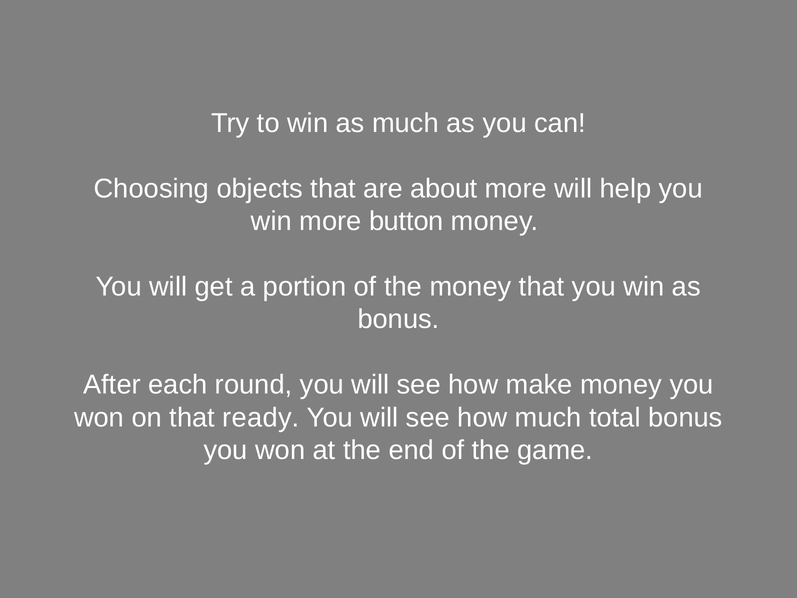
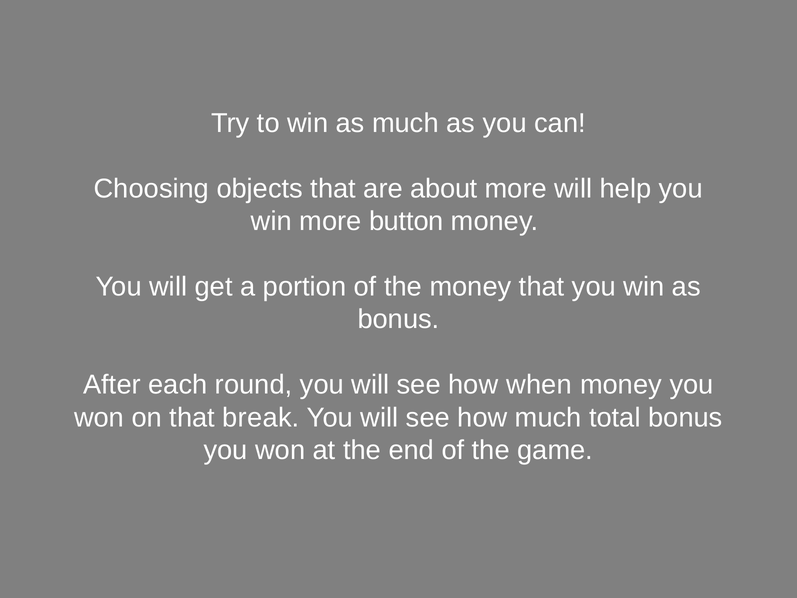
make: make -> when (539, 385)
ready: ready -> break (261, 417)
